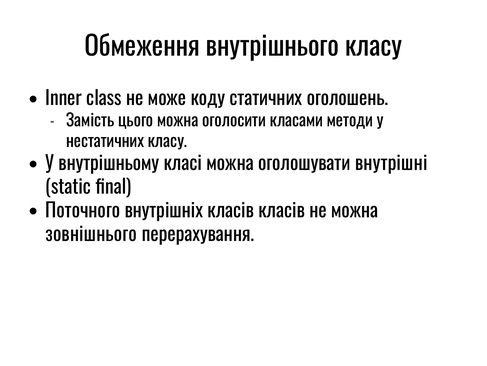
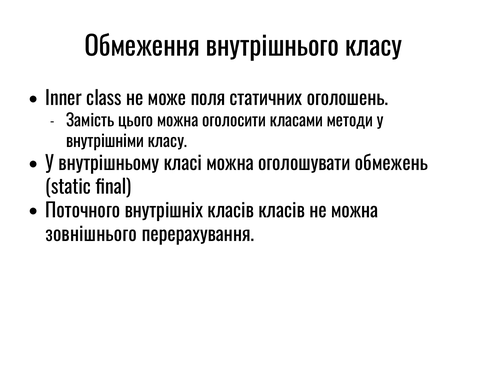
коду: коду -> поля (208, 99)
нестатичних: нестатичних -> внутрішніми (105, 141)
внутрішні: внутрішні -> обмежень (391, 163)
